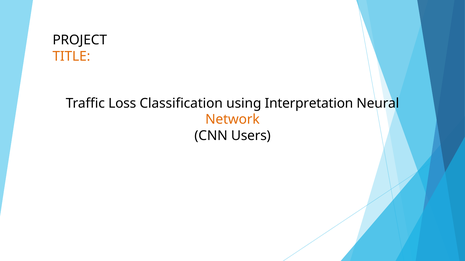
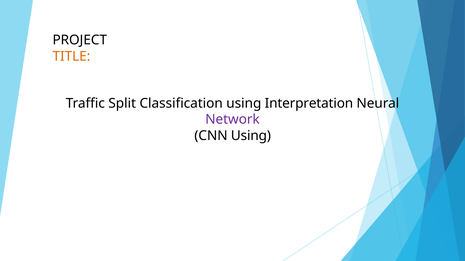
Loss: Loss -> Split (122, 103)
Network colour: orange -> purple (232, 120)
CNN Users: Users -> Using (251, 136)
